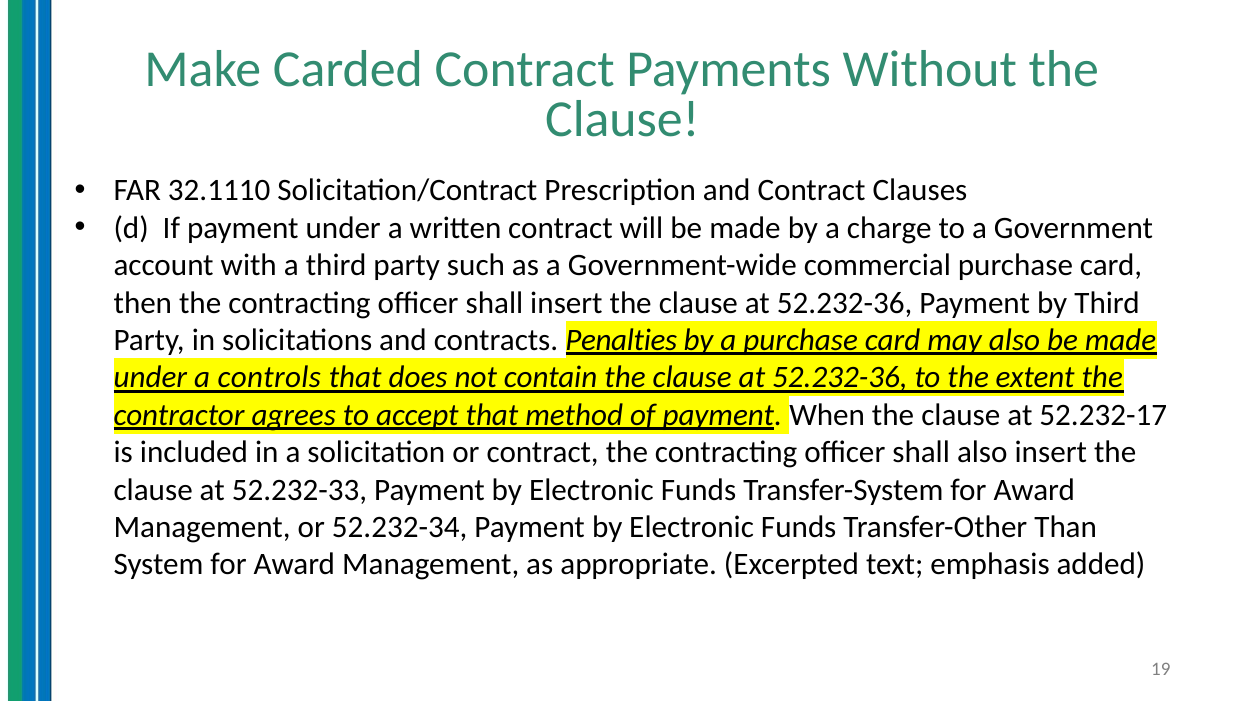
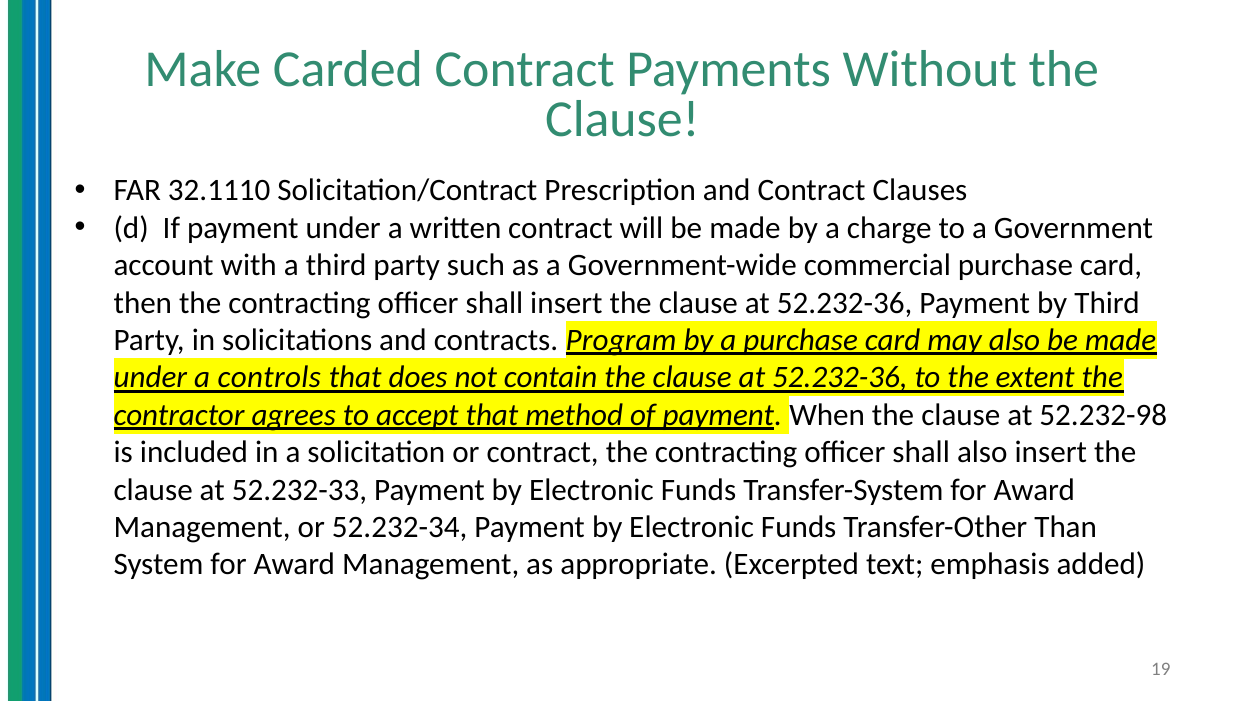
Penalties: Penalties -> Program (621, 340)
52.232-17: 52.232-17 -> 52.232-98 (1103, 415)
